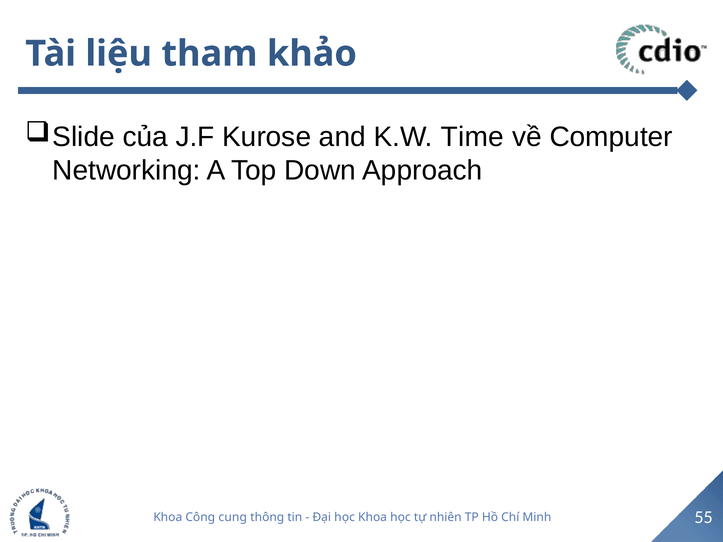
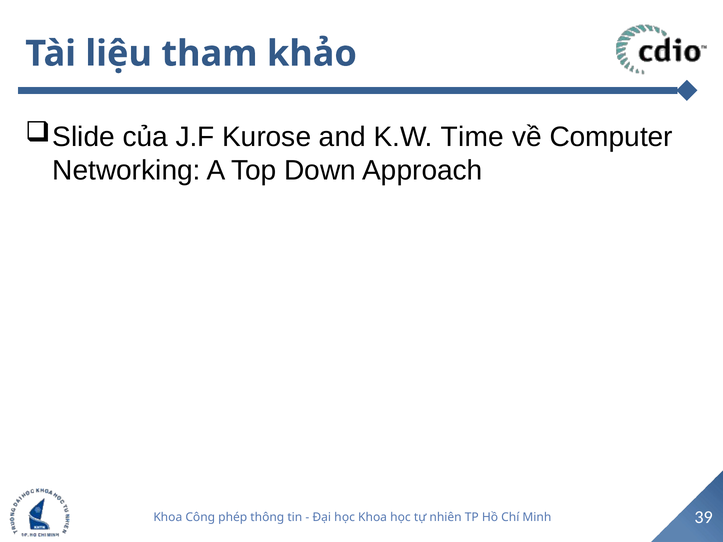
cung: cung -> phép (233, 517)
55: 55 -> 39 (704, 518)
